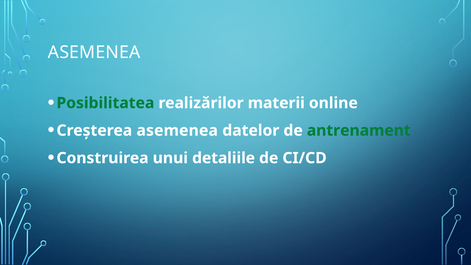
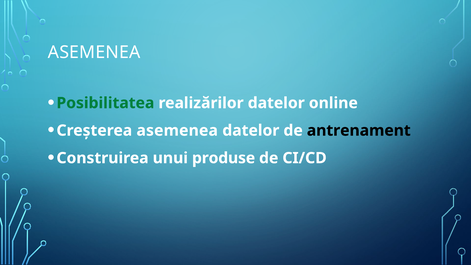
realizărilor materii: materii -> datelor (276, 103)
antrenament colour: green -> black (359, 130)
detaliile: detaliile -> produse (224, 158)
